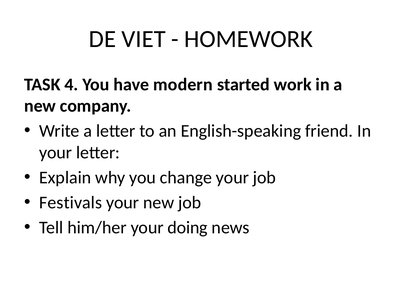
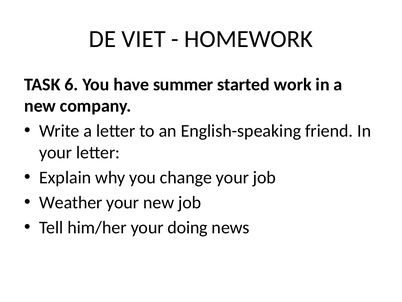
4: 4 -> 6 (72, 84)
modern: modern -> summer (183, 84)
Festivals: Festivals -> Weather (71, 202)
